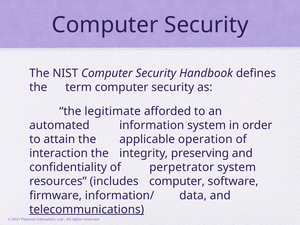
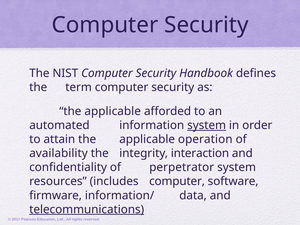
legitimate: legitimate -> applicable (113, 111)
system underline: none -> present (207, 125)
interaction: interaction -> availability (58, 153)
preserving: preserving -> interaction (200, 153)
